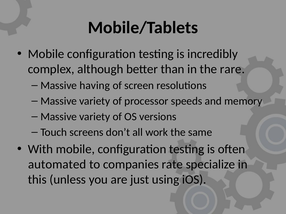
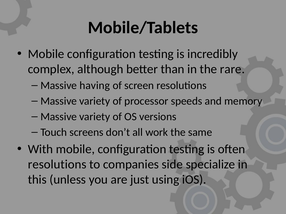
automated: automated -> resolutions (57, 165)
rate: rate -> side (172, 165)
